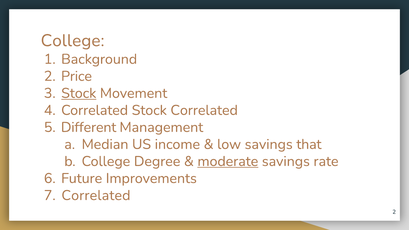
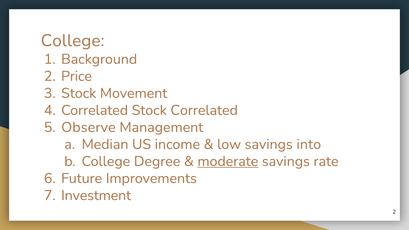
Stock underline: present -> none (79, 93)
Different: Different -> Observe (88, 127)
that: that -> into (309, 144)
Correlated: Correlated -> Investment (96, 195)
